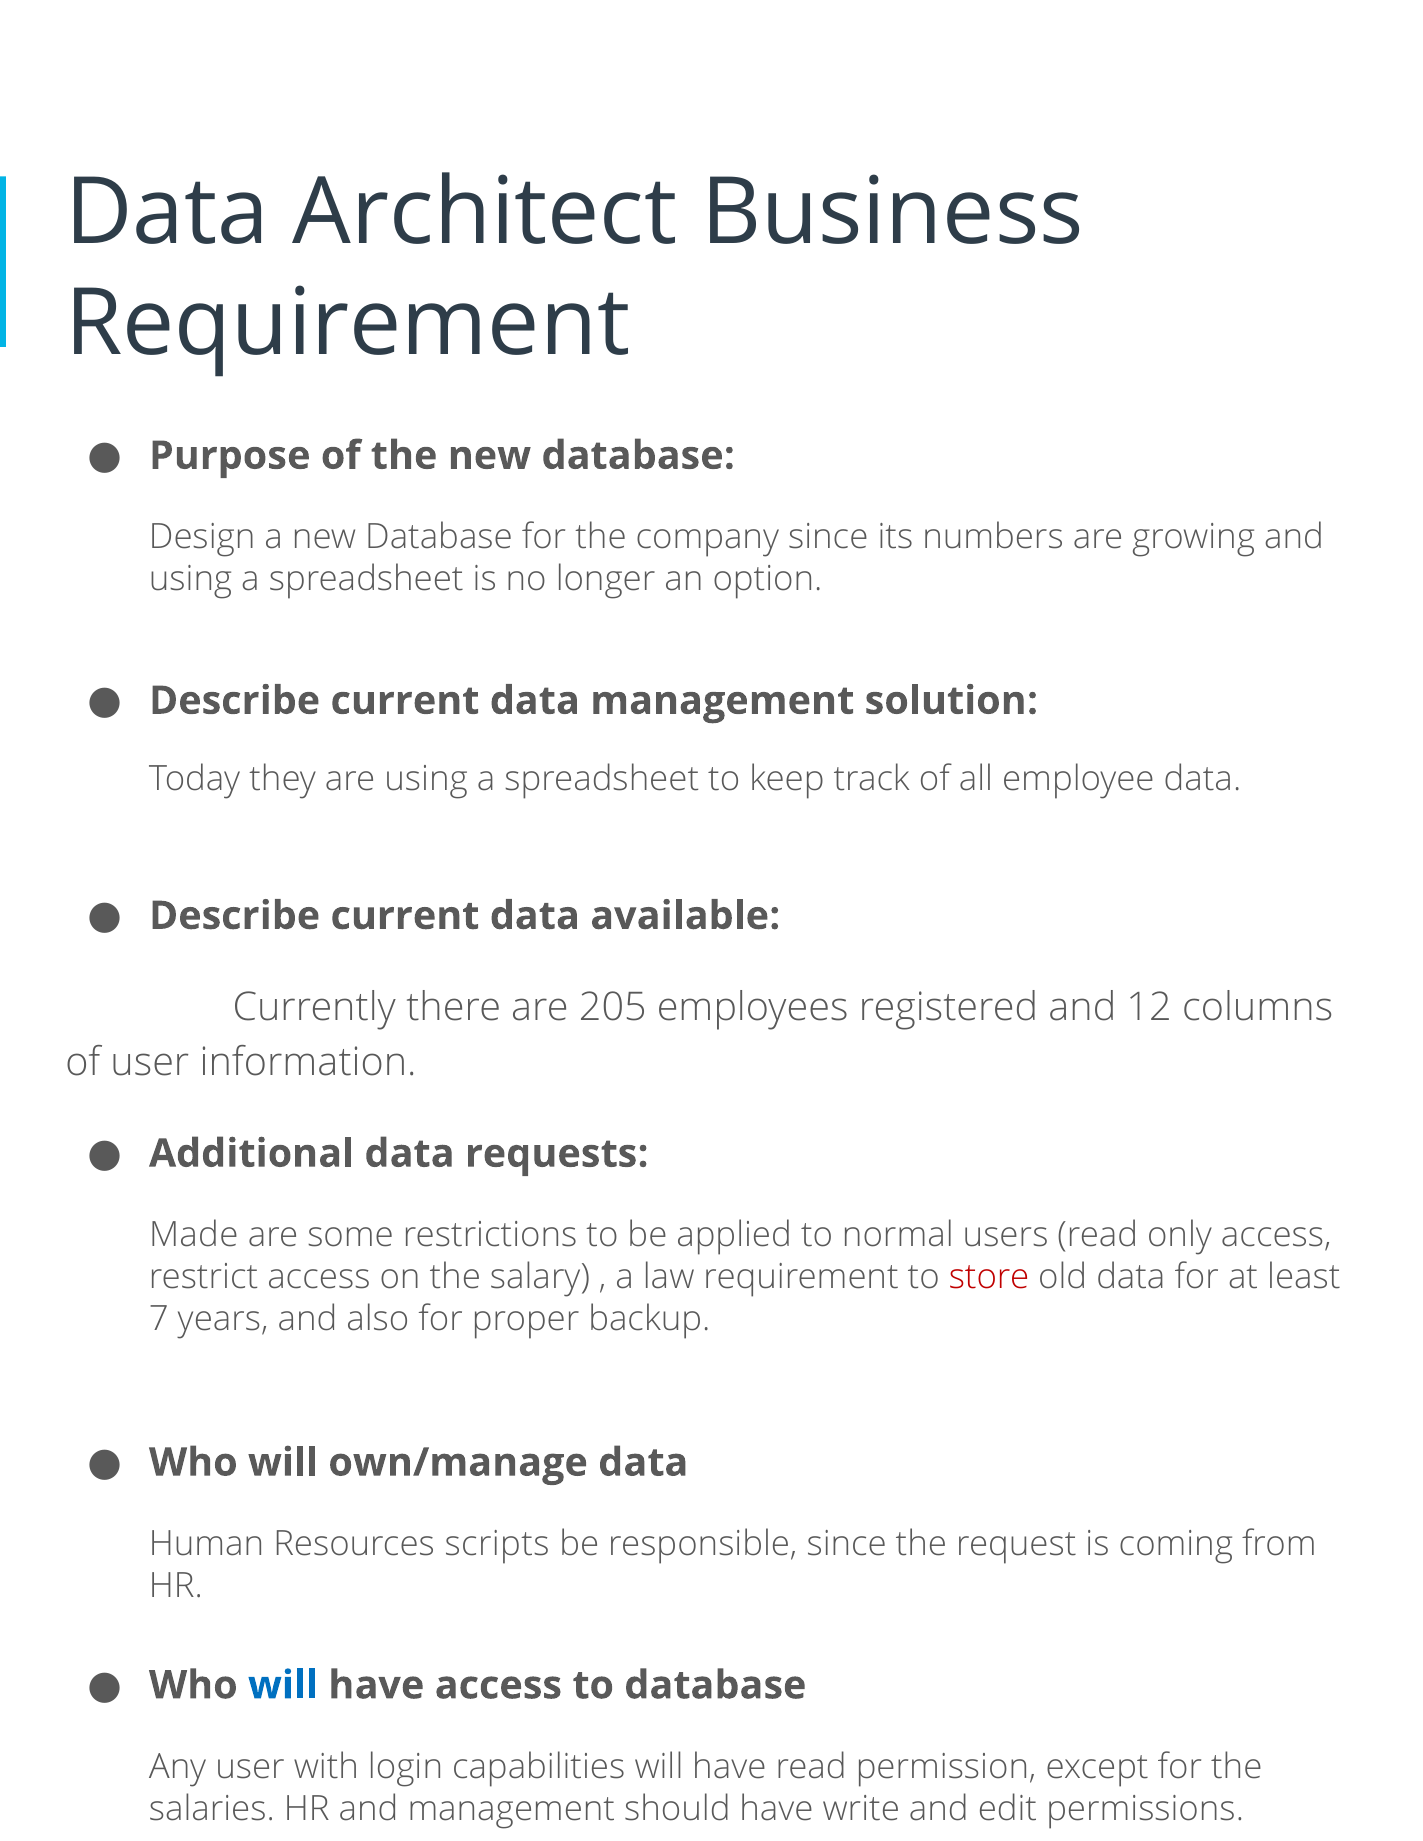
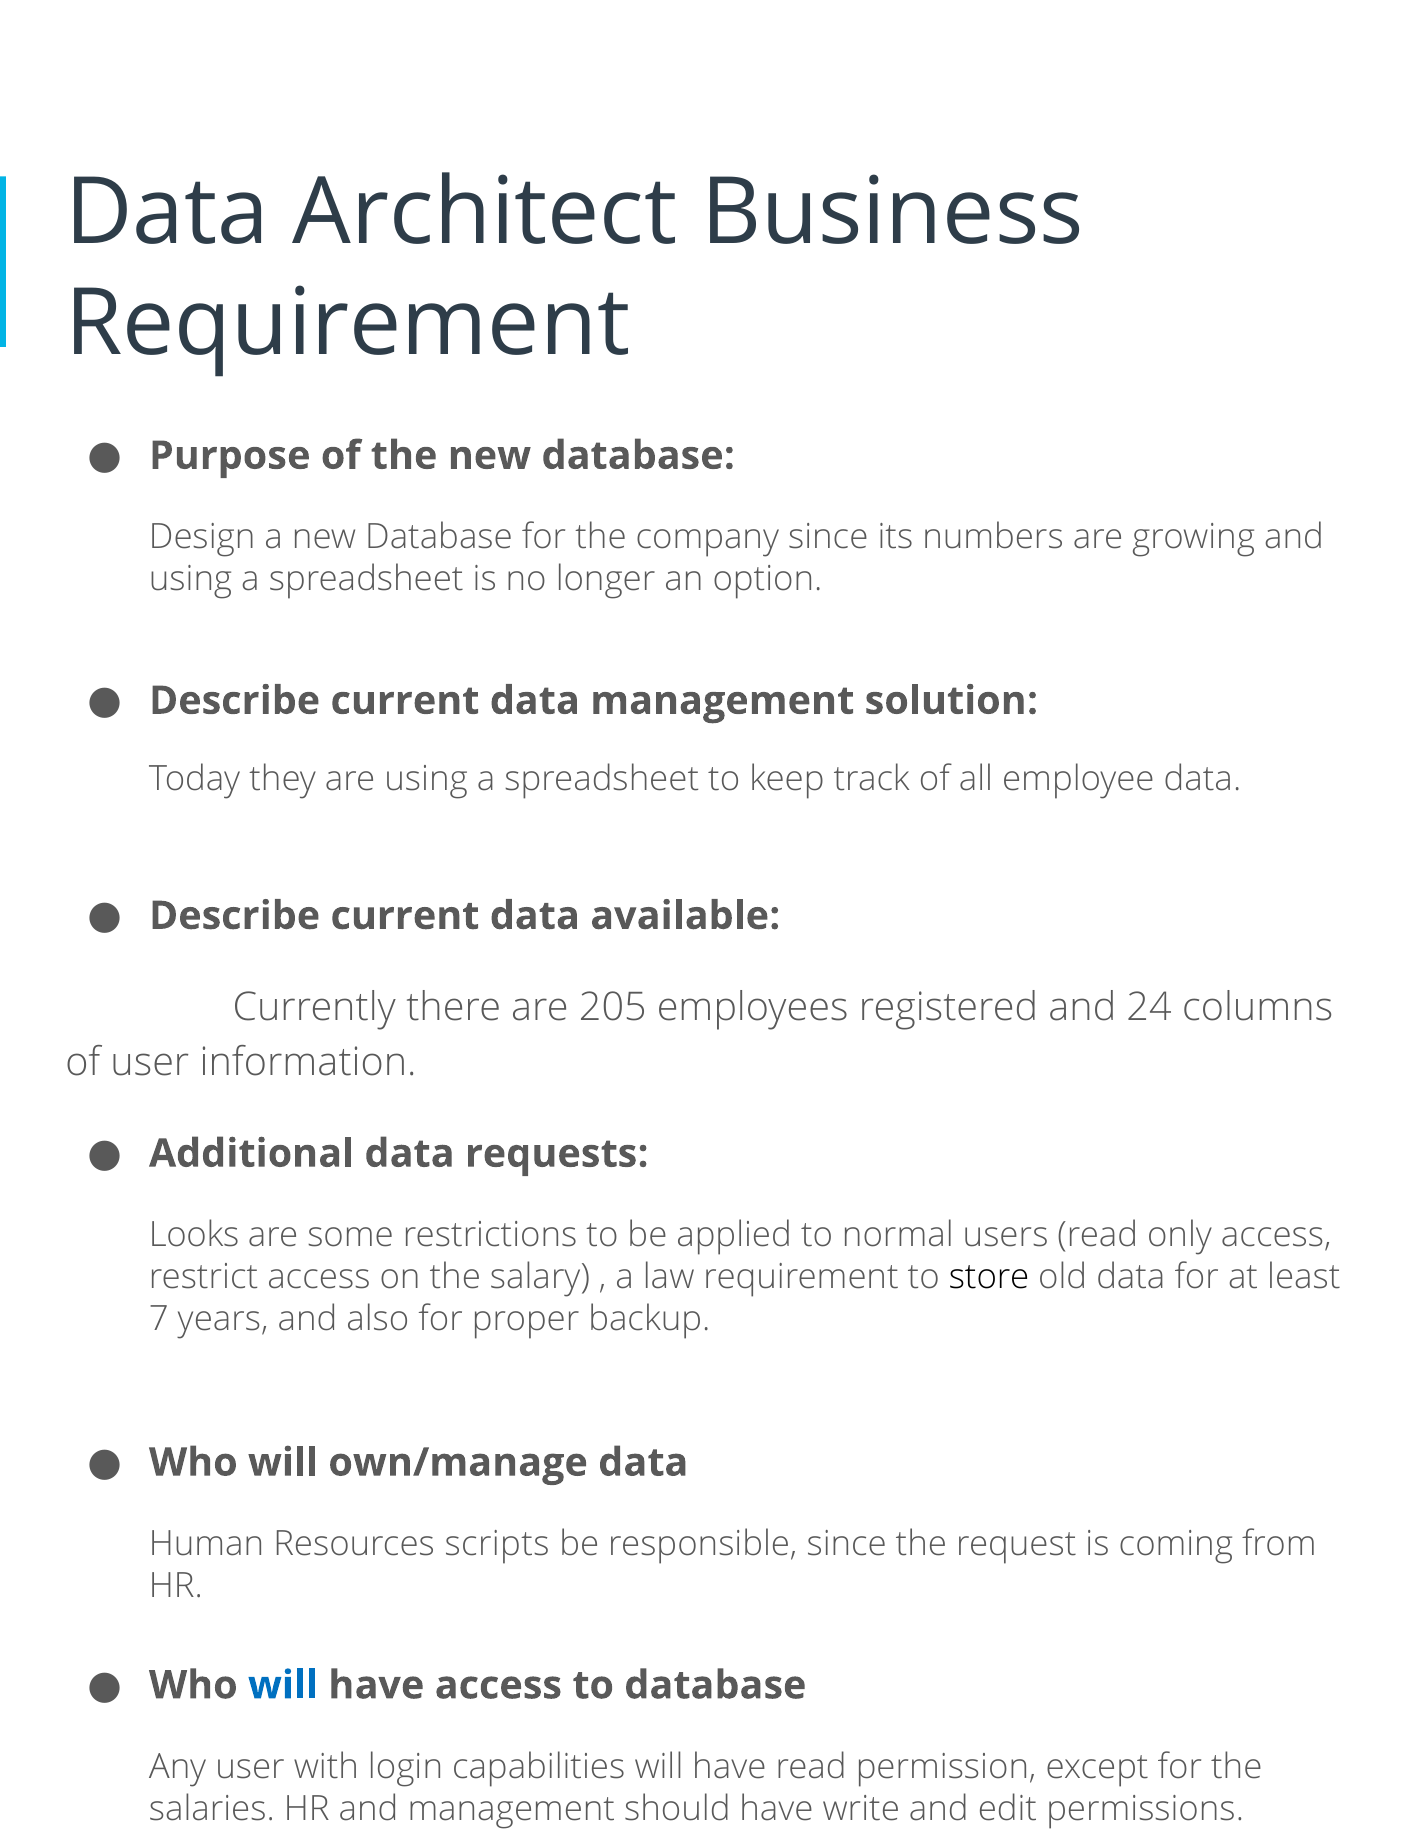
12: 12 -> 24 (1149, 1008)
Made: Made -> Looks (194, 1236)
store colour: red -> black (989, 1277)
